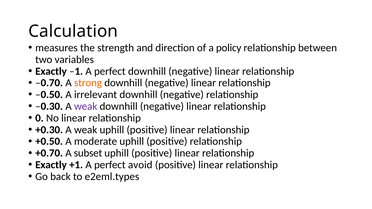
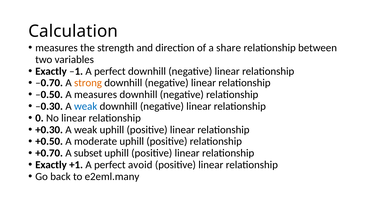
policy: policy -> share (229, 48)
A irrelevant: irrelevant -> measures (96, 95)
weak colour: purple -> blue (86, 106)
e2eml.types: e2eml.types -> e2eml.many (112, 177)
